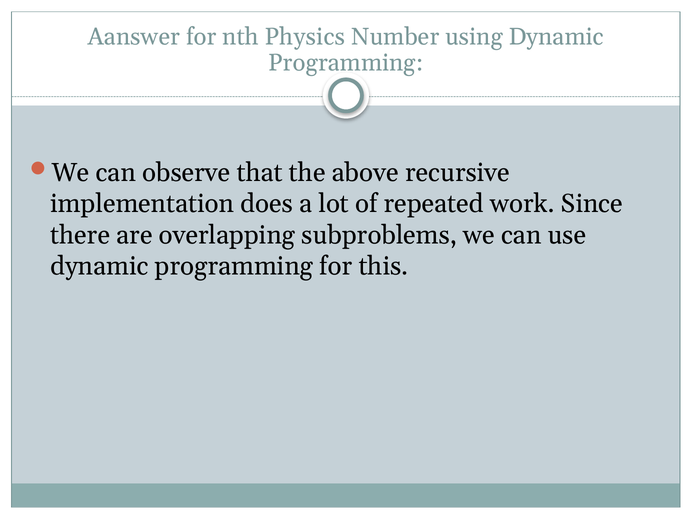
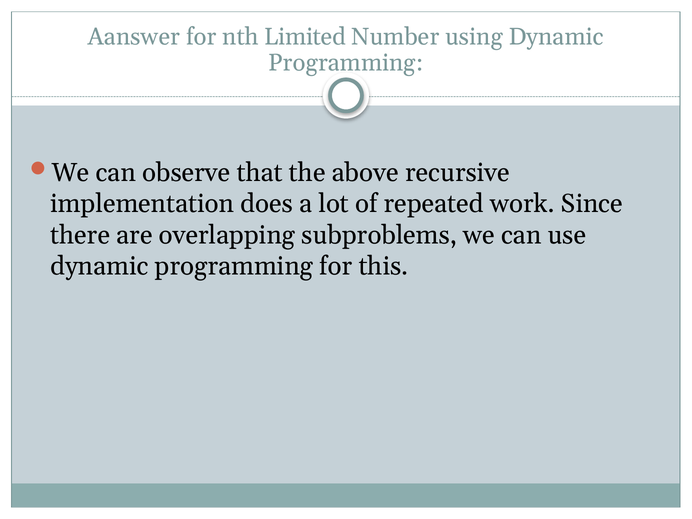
Physics: Physics -> Limited (305, 37)
